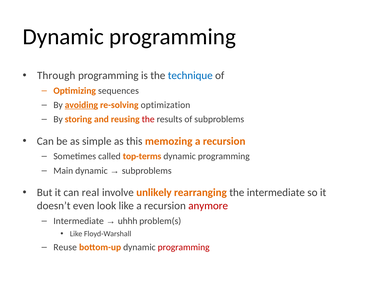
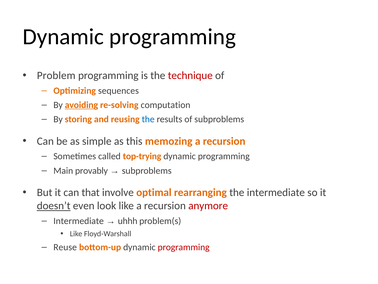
Through: Through -> Problem (56, 75)
technique colour: blue -> red (190, 75)
optimization: optimization -> computation (166, 105)
the colour: red -> blue (148, 119)
top-terms: top-terms -> top-trying (142, 156)
Main dynamic: dynamic -> provably (91, 170)
real: real -> that (91, 192)
unlikely: unlikely -> optimal (154, 192)
doesn’t underline: none -> present (54, 205)
